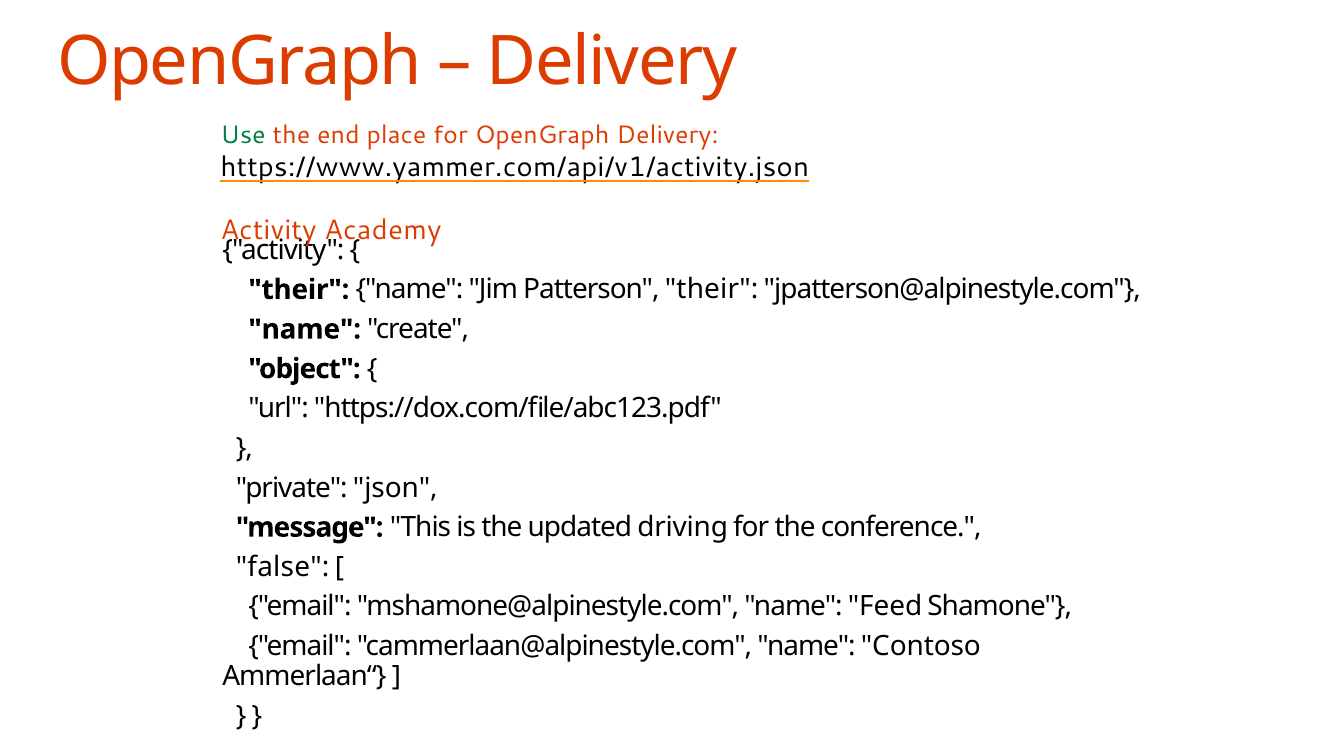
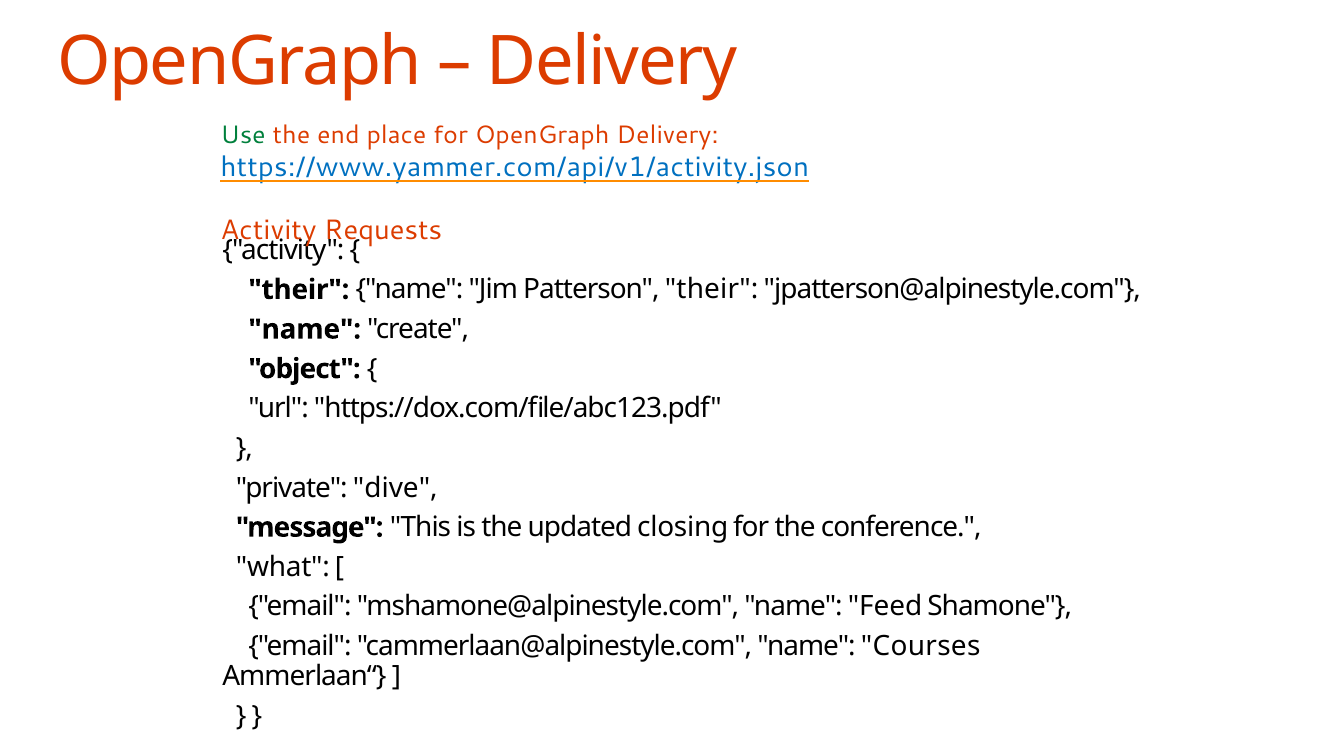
https://www.yammer.com/api/v1/activity.json colour: black -> blue (515, 167)
Academy: Academy -> Requests (383, 230)
json: json -> dive (395, 488)
driving: driving -> closing (683, 528)
false: false -> what (283, 567)
Contoso: Contoso -> Courses (921, 646)
